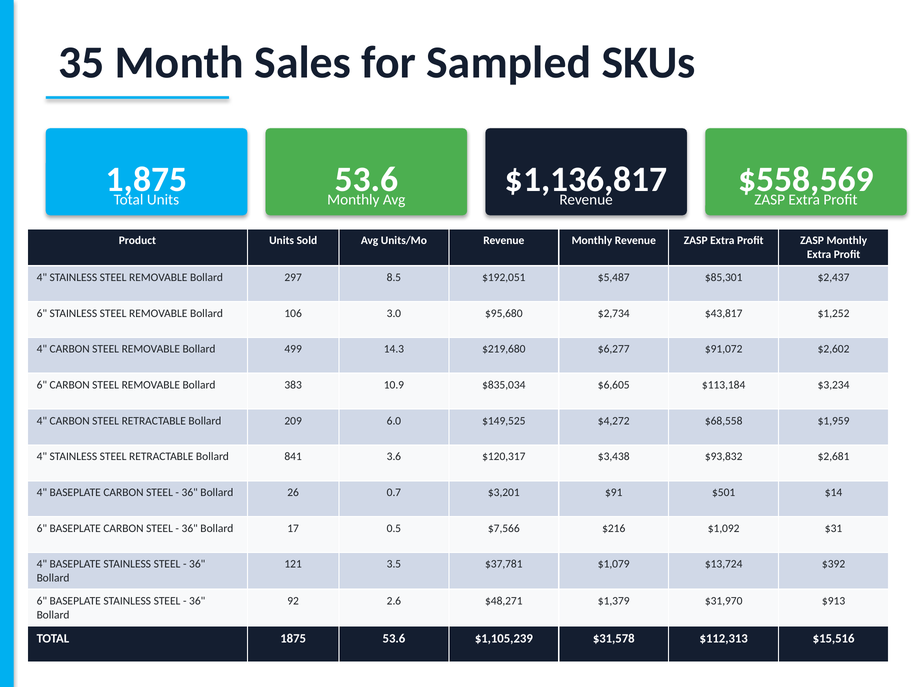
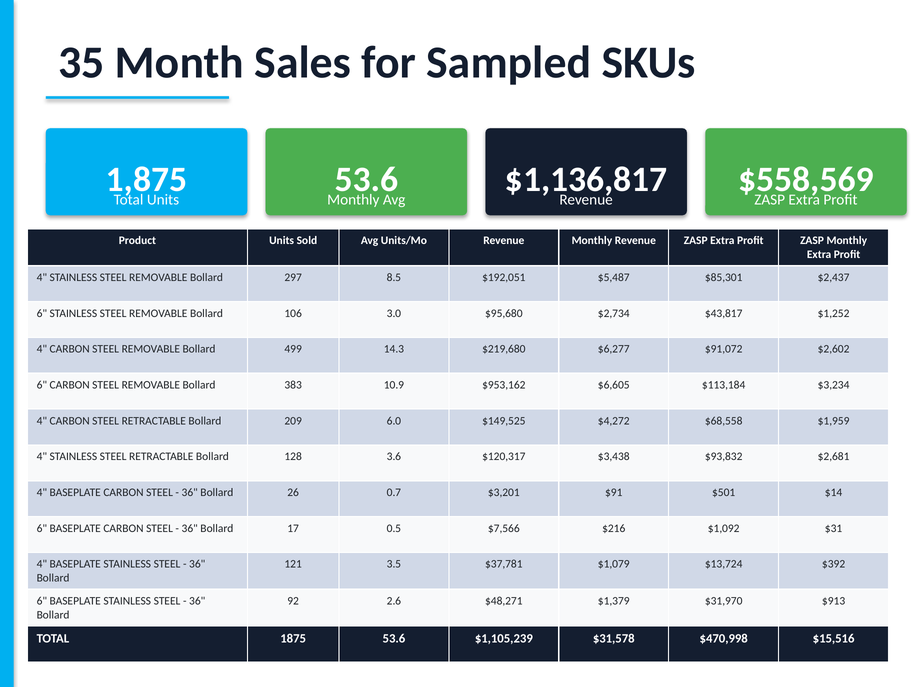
$835,034: $835,034 -> $953,162 (504, 385)
841: 841 -> 128 (293, 457)
$112,313: $112,313 -> $470,998 (724, 638)
